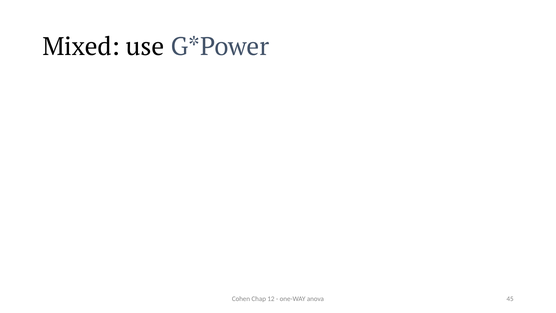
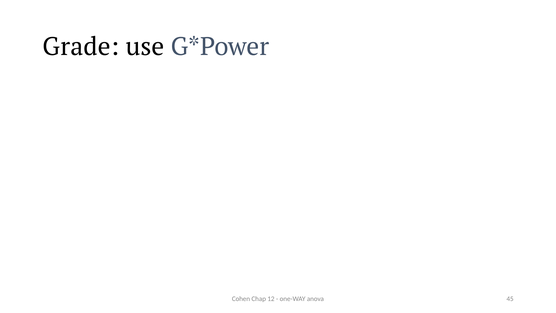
Mixed: Mixed -> Grade (81, 47)
